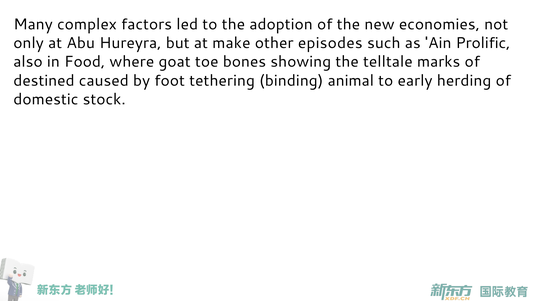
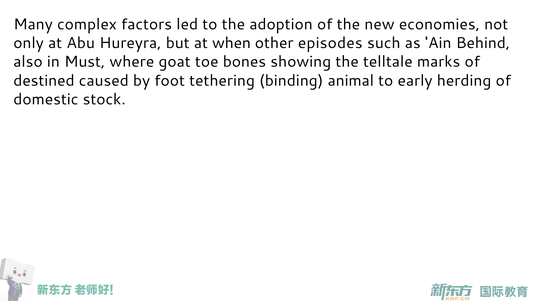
make: make -> when (231, 43)
Prolific: Prolific -> Behind (483, 43)
Food: Food -> Must (85, 62)
